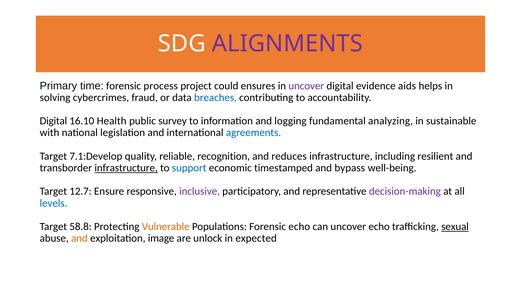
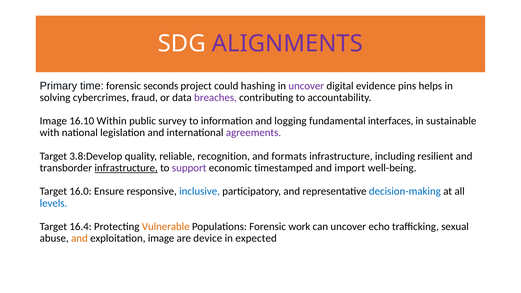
process: process -> seconds (161, 86)
ensures: ensures -> hashing (258, 86)
aids: aids -> pins (407, 86)
breaches colour: blue -> purple (215, 98)
Digital: Digital -> Image (53, 121)
Health: Health -> Within (112, 121)
analyzing: analyzing -> interfaces (391, 121)
agreements colour: blue -> purple (254, 133)
7.1:Develop: 7.1:Develop -> 3.8:Develop (96, 156)
reduces: reduces -> formats (289, 156)
support colour: blue -> purple (189, 168)
bypass: bypass -> import (350, 168)
12.7: 12.7 -> 16.0 (81, 191)
inclusive colour: purple -> blue (200, 191)
decision-making colour: purple -> blue (405, 191)
58.8: 58.8 -> 16.4 (81, 227)
Forensic echo: echo -> work (299, 227)
sexual underline: present -> none (455, 227)
unlock: unlock -> device (208, 238)
